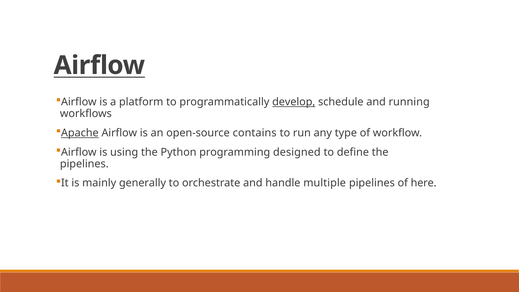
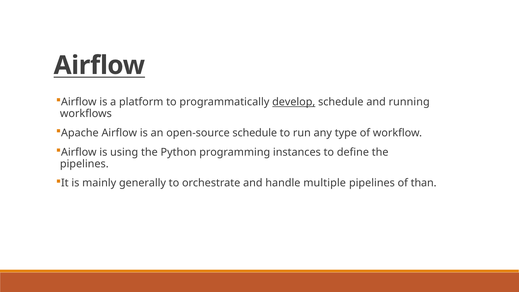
Apache underline: present -> none (80, 133)
open-source contains: contains -> schedule (255, 133)
designed: designed -> instances (297, 152)
here: here -> than (424, 183)
